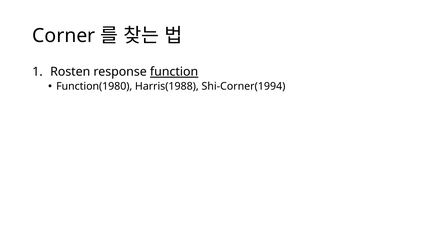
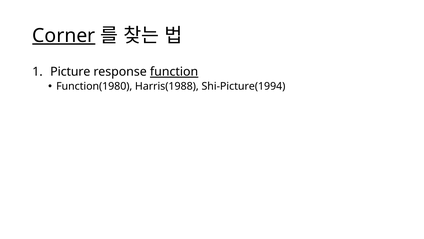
Corner underline: none -> present (64, 36)
Rosten: Rosten -> Picture (70, 72)
Shi-Corner(1994: Shi-Corner(1994 -> Shi-Picture(1994 (243, 86)
